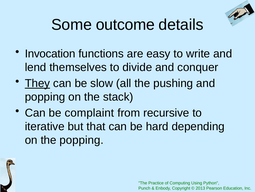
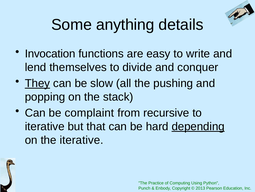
outcome: outcome -> anything (125, 25)
depending underline: none -> present (198, 126)
the popping: popping -> iterative (82, 140)
